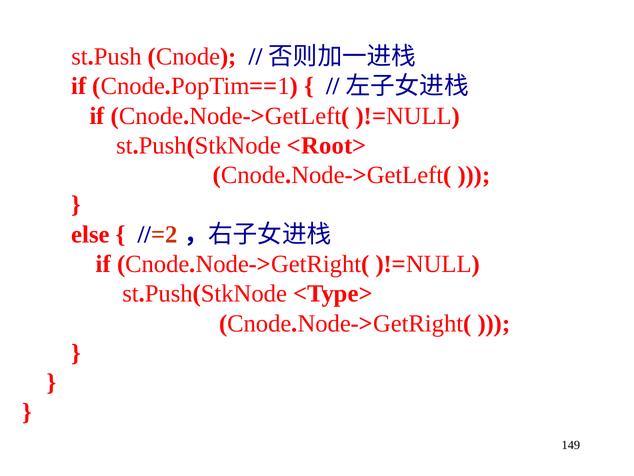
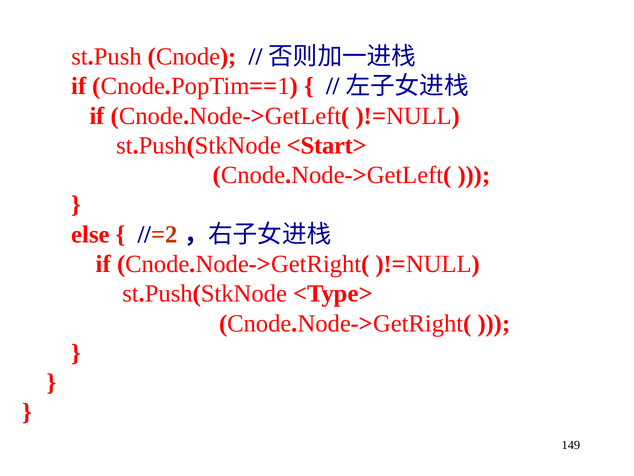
<Root>: <Root> -> <Start> (327, 145)
